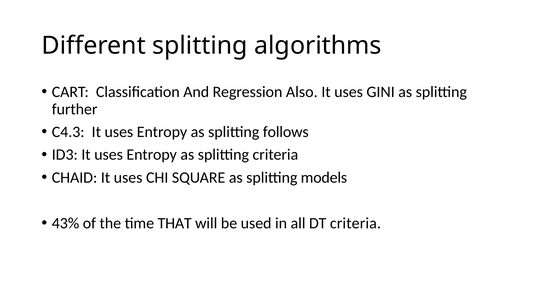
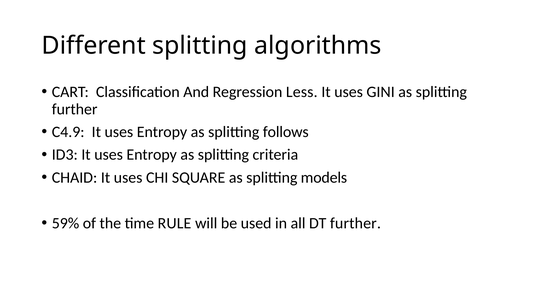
Also: Also -> Less (302, 92)
C4.3: C4.3 -> C4.9 (68, 132)
43%: 43% -> 59% (65, 224)
THAT: THAT -> RULE (174, 224)
DT criteria: criteria -> further (355, 224)
